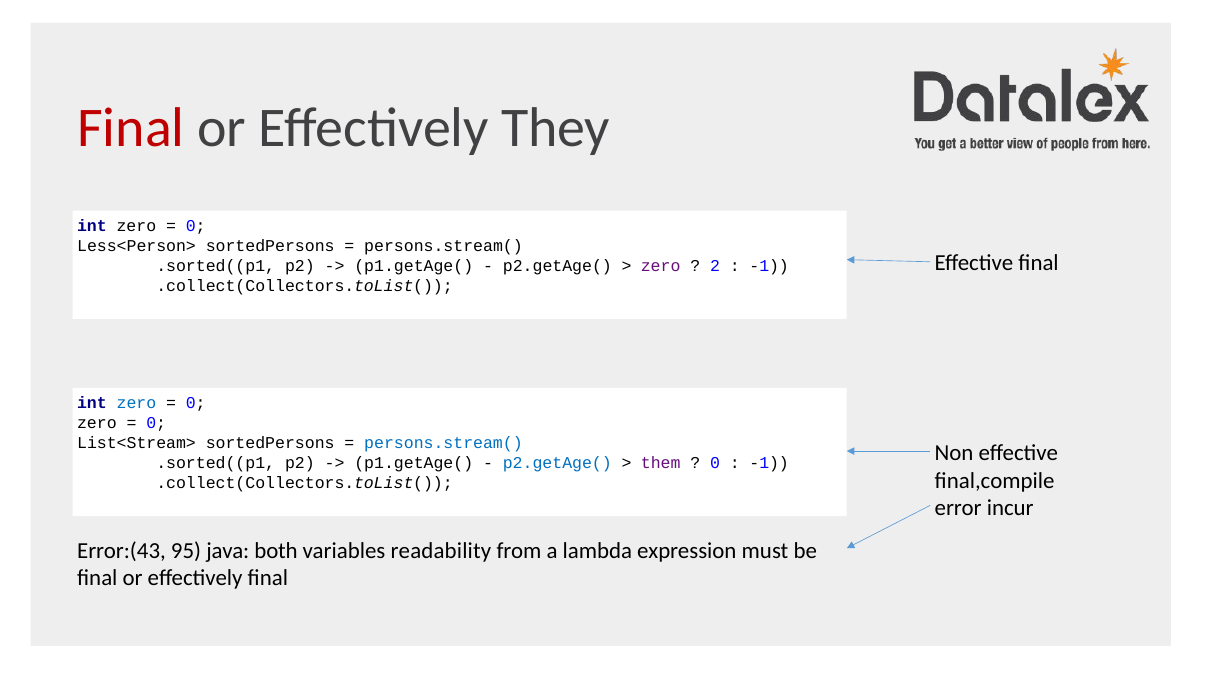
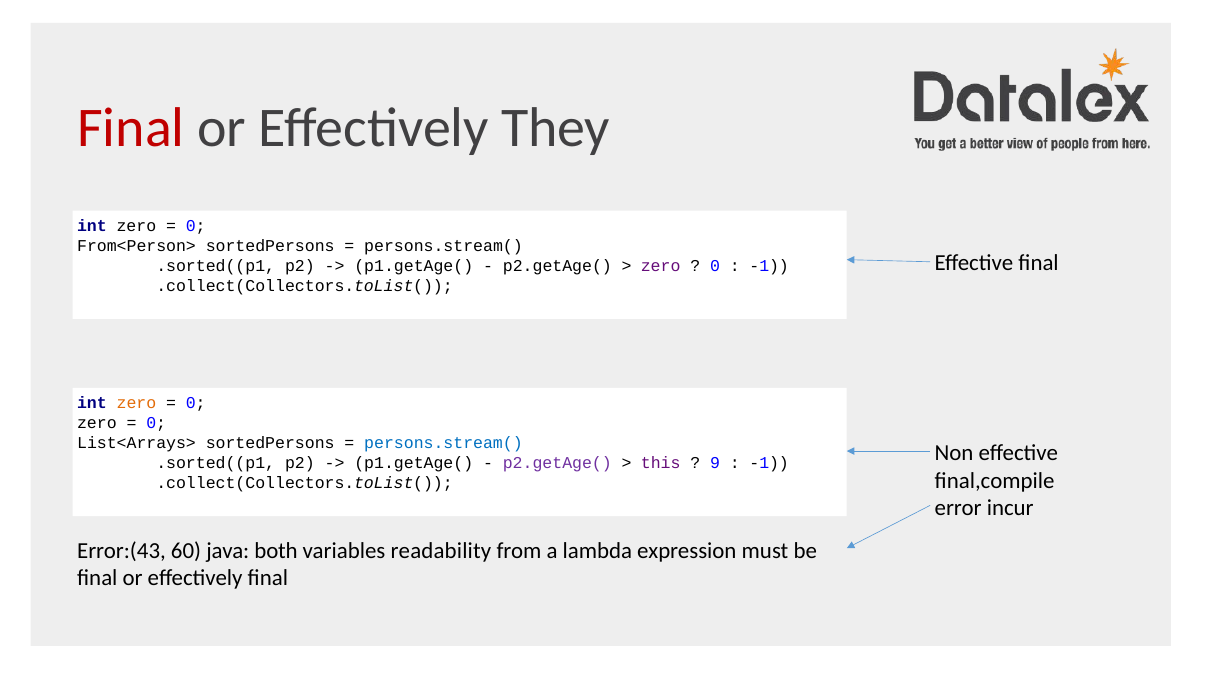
Less<Person>: Less<Person> -> From<Person> (137, 246)
2: 2 -> 0 (715, 266)
zero colour: blue -> orange (136, 403)
List<Stream>: List<Stream> -> List<Arrays> (137, 443)
p2.getAge( colour: blue -> purple (557, 463)
them: them -> this (661, 463)
0: 0 -> 9 (715, 463)
95: 95 -> 60 (186, 550)
